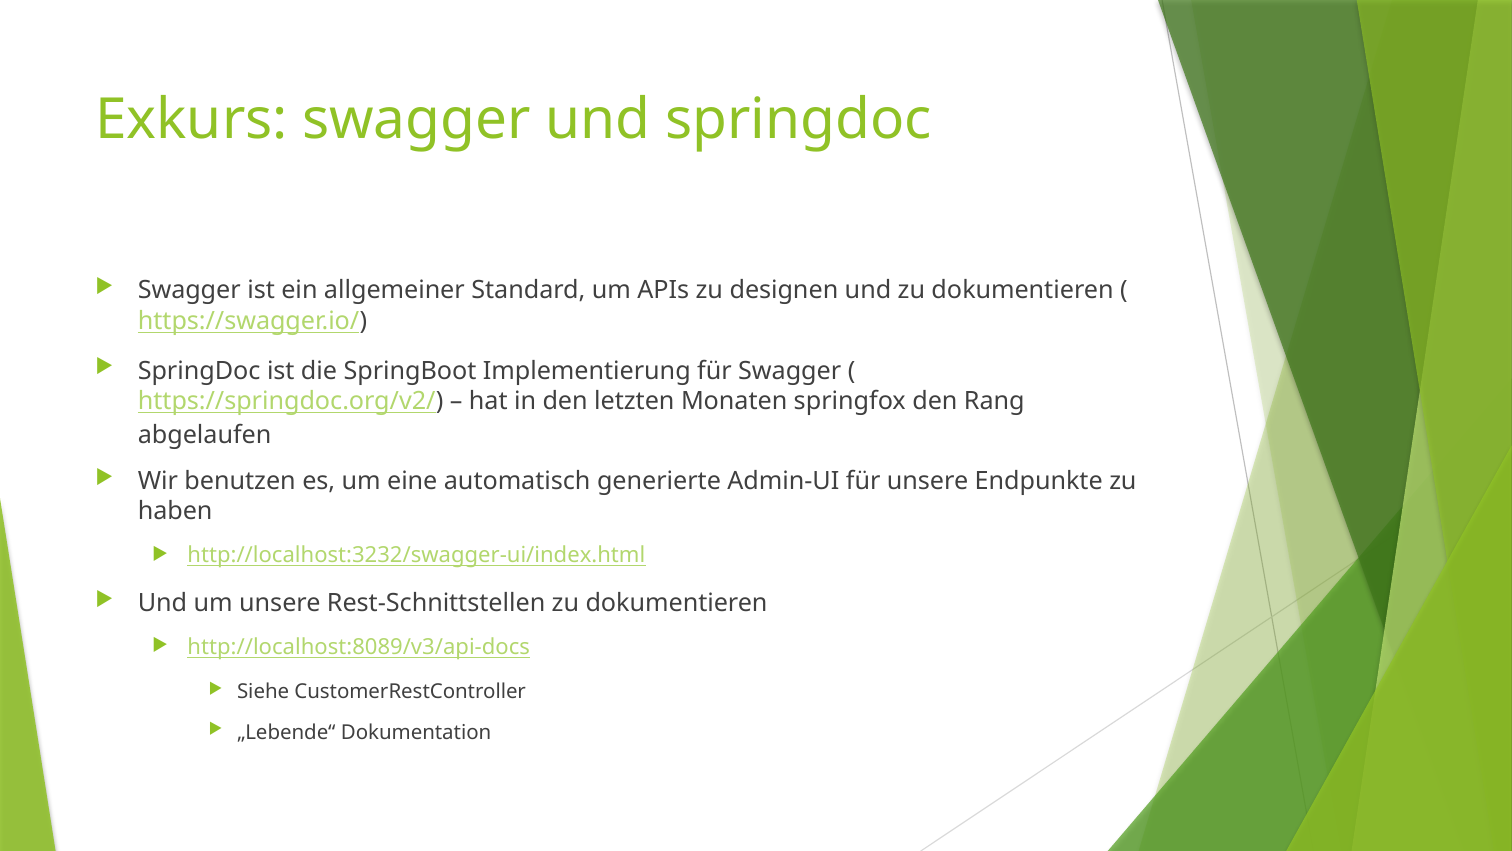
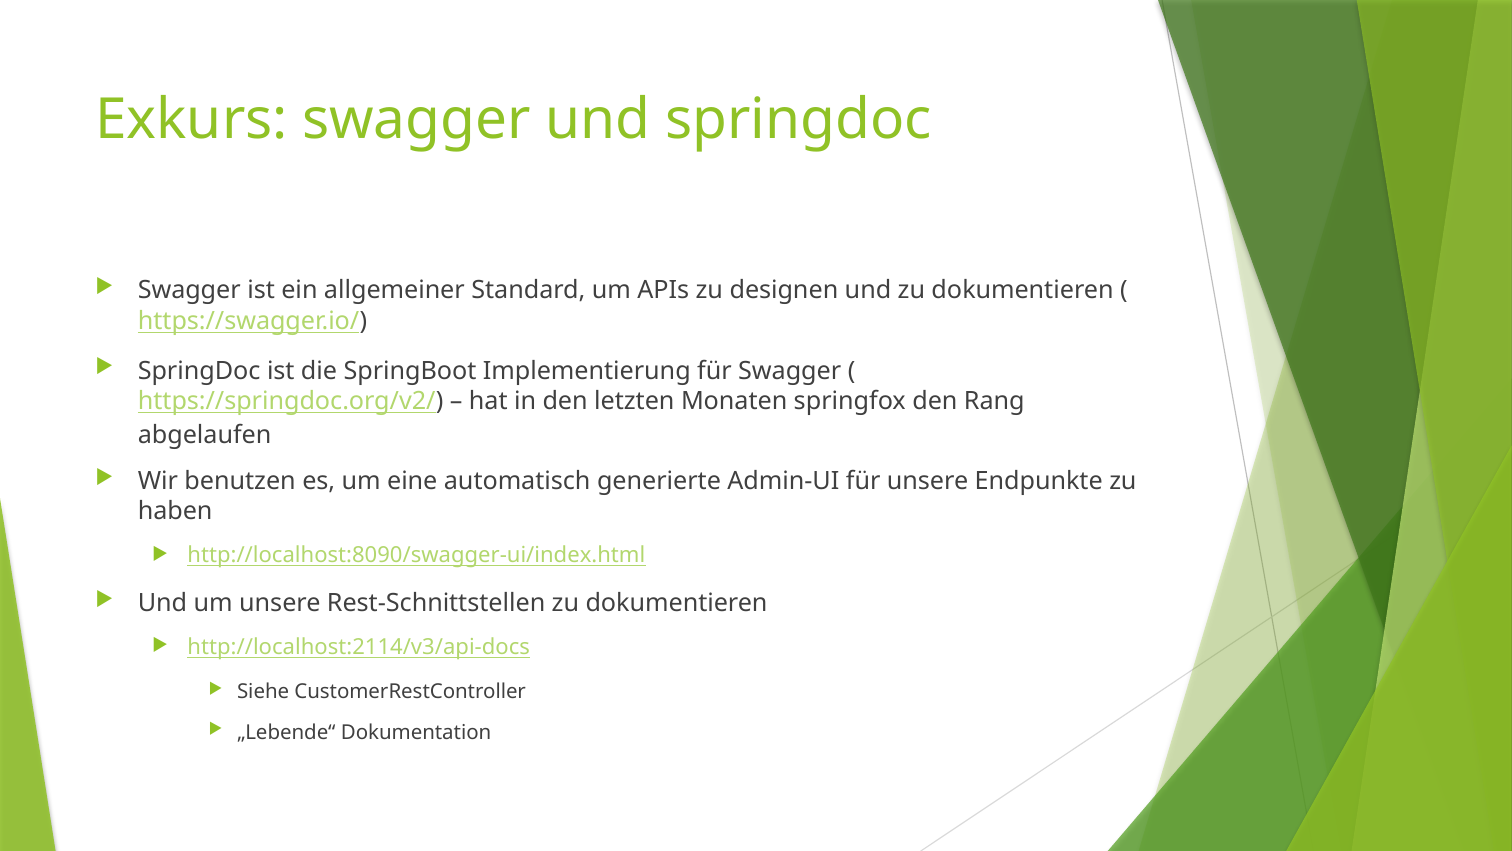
http://localhost:3232/swagger-ui/index.html: http://localhost:3232/swagger-ui/index.html -> http://localhost:8090/swagger-ui/index.html (416, 555)
http://localhost:8089/v3/api-docs: http://localhost:8089/v3/api-docs -> http://localhost:2114/v3/api-docs (359, 647)
